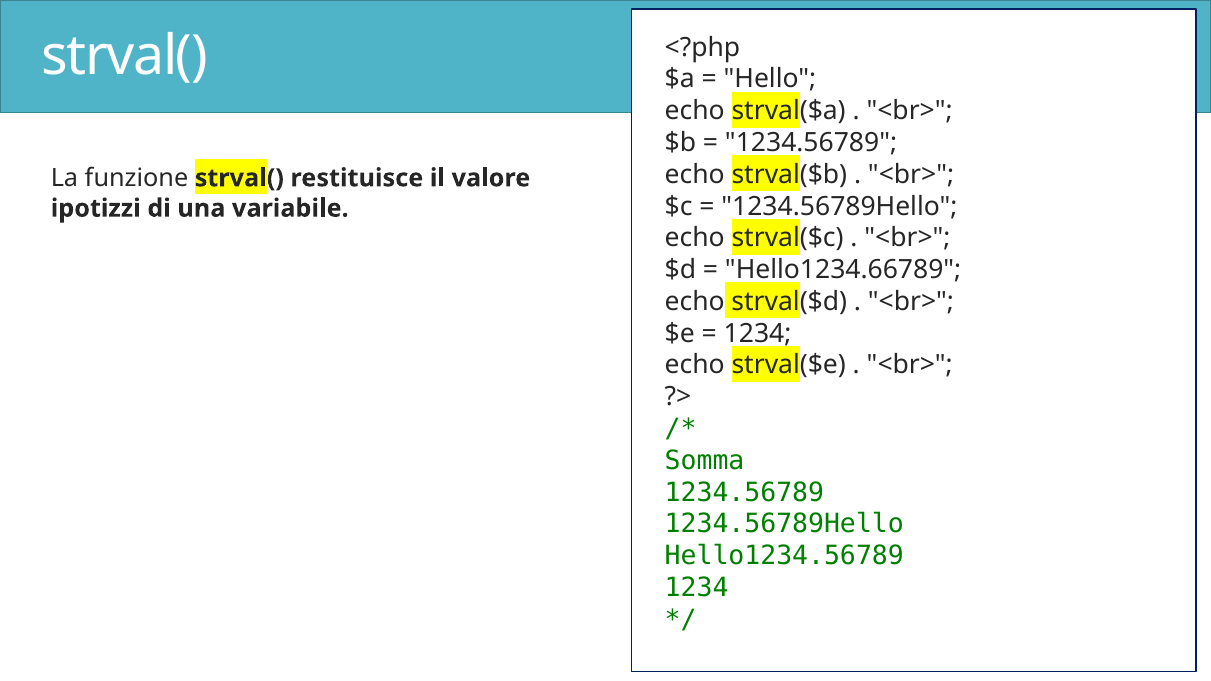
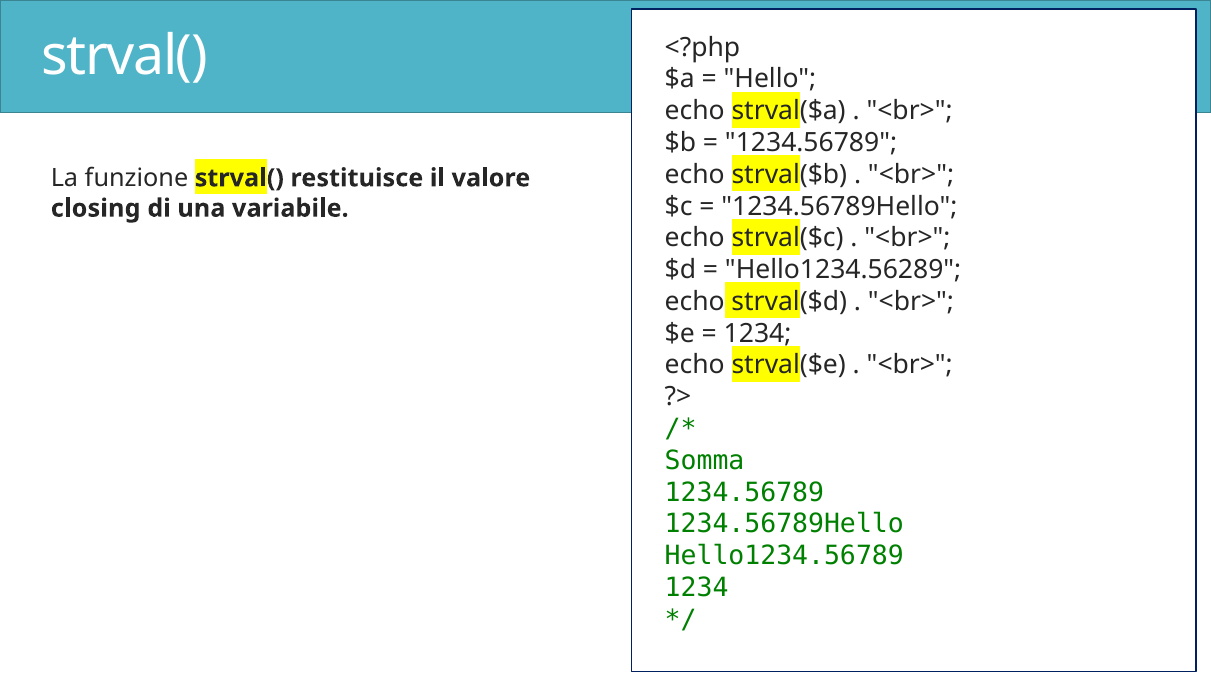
ipotizzi: ipotizzi -> closing (96, 208)
Hello1234.66789: Hello1234.66789 -> Hello1234.56289 (843, 270)
